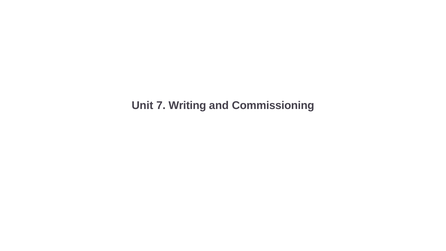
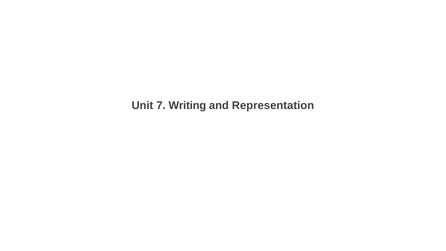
Commissioning: Commissioning -> Representation (273, 106)
